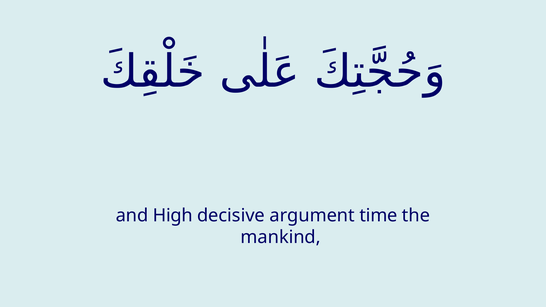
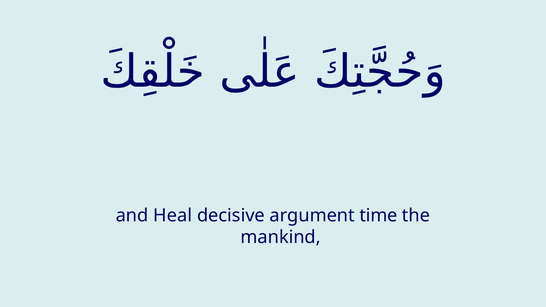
High: High -> Heal (173, 216)
